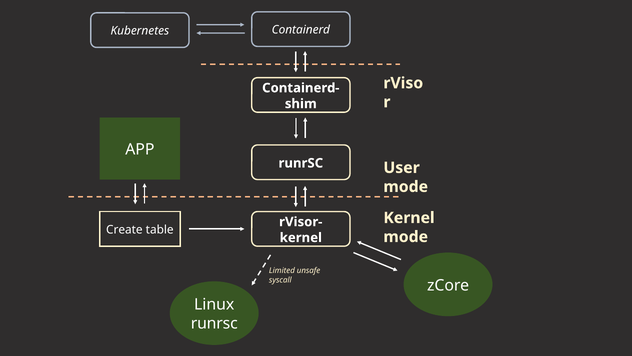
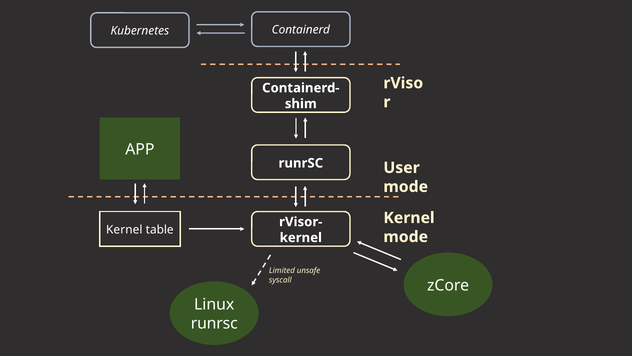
Create: Create -> Kernel (124, 229)
